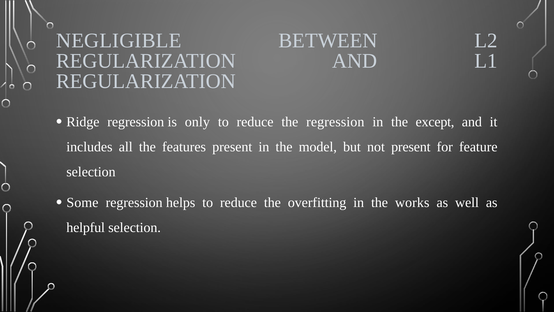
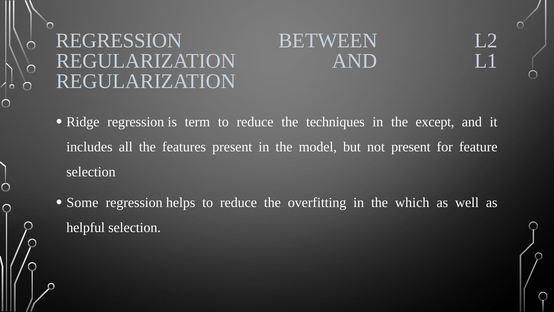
NEGLIGIBLE: NEGLIGIBLE -> REGRESSION (119, 41)
only: only -> term (197, 122)
the regression: regression -> techniques (335, 122)
works: works -> which (412, 202)
